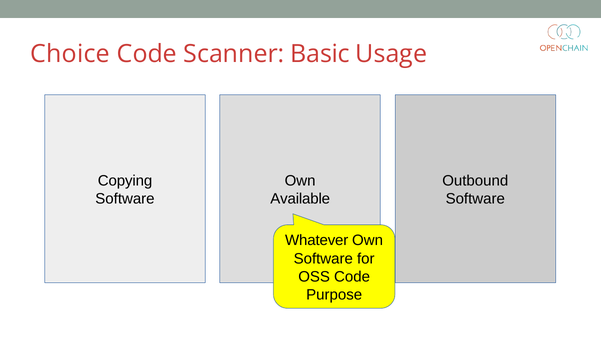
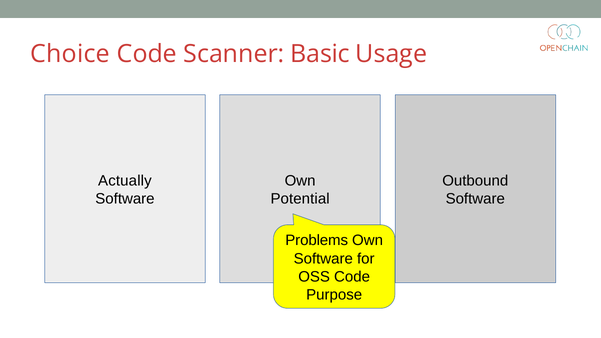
Copying: Copying -> Actually (125, 181)
Available: Available -> Potential (300, 199)
Whatever: Whatever -> Problems (317, 241)
